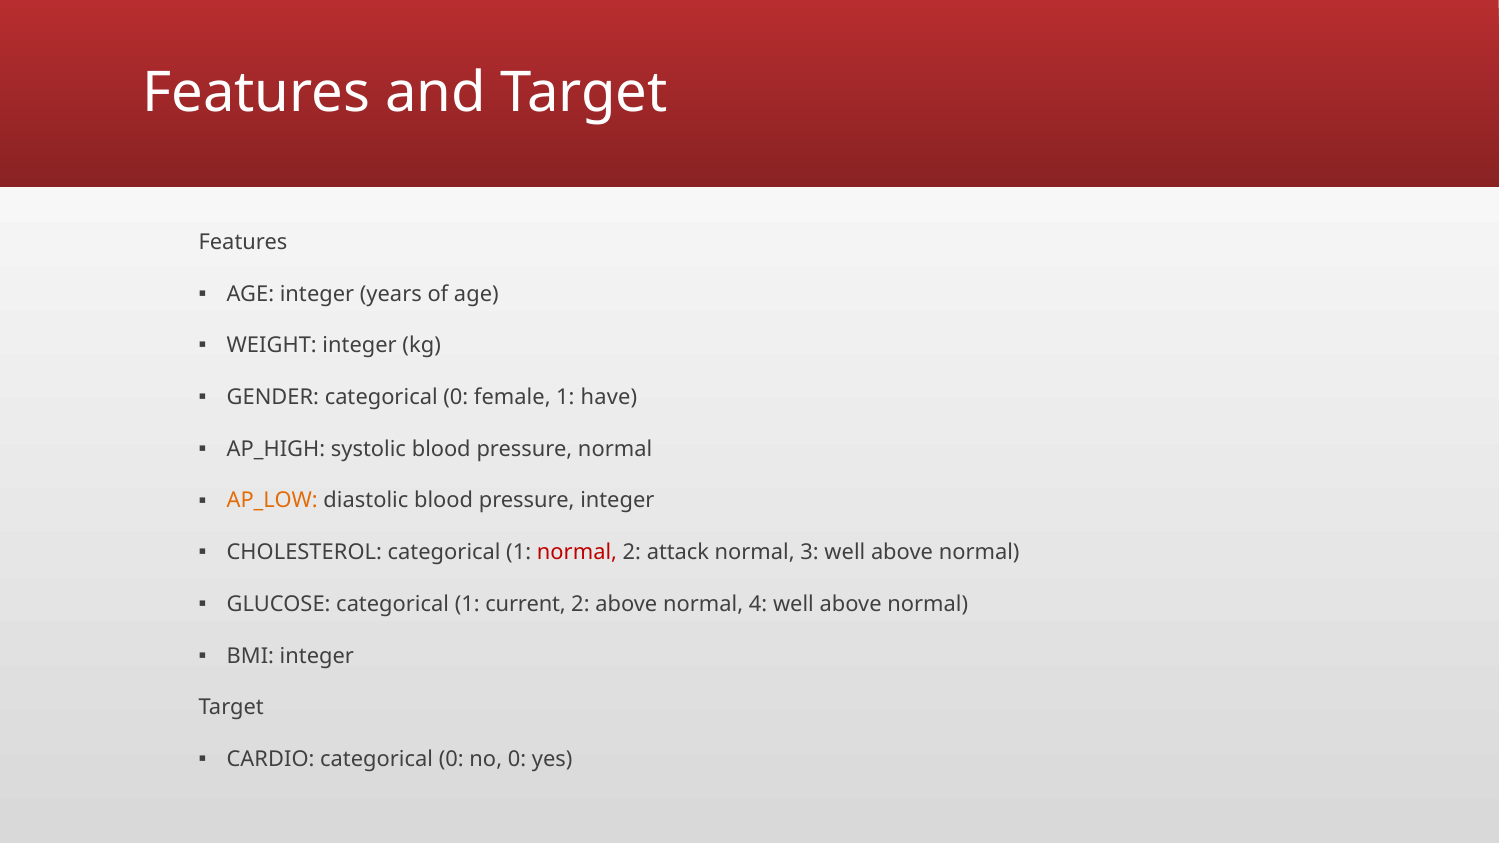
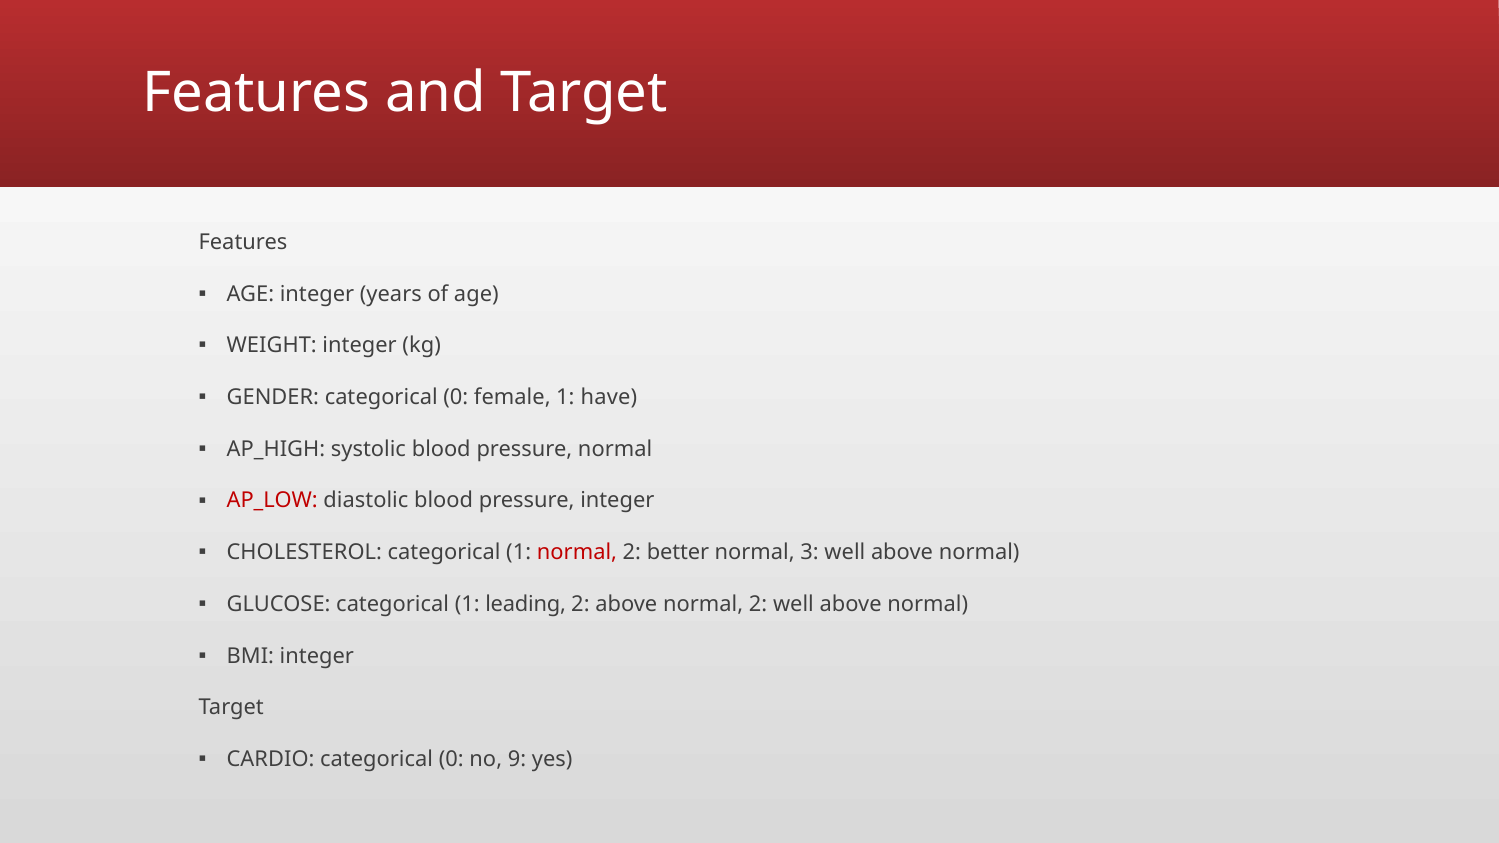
AP_LOW colour: orange -> red (272, 501)
attack: attack -> better (678, 553)
current: current -> leading (526, 604)
above normal 4: 4 -> 2 (758, 604)
no 0: 0 -> 9 (517, 760)
